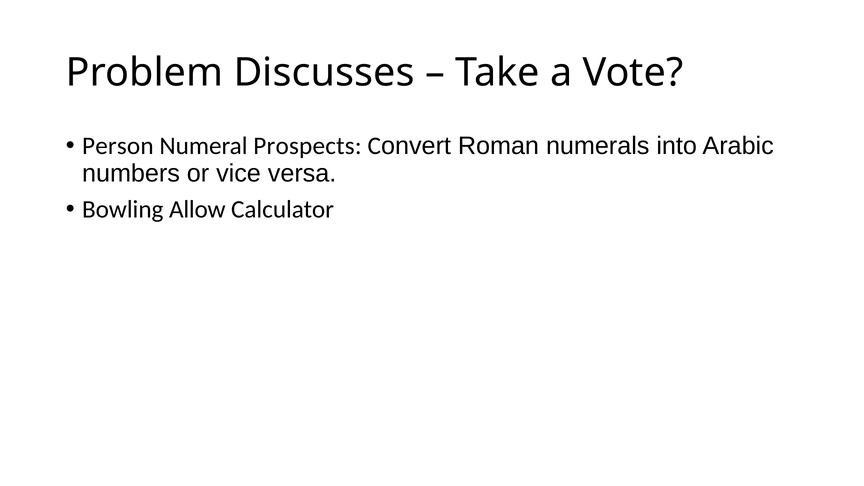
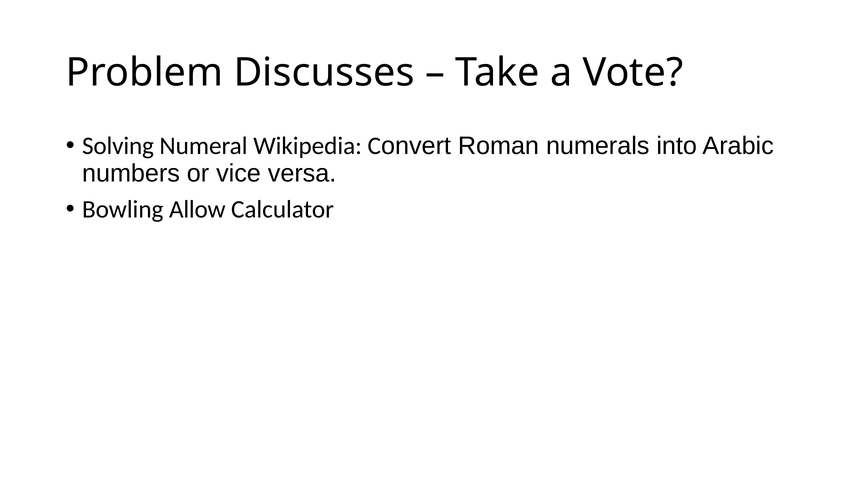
Person: Person -> Solving (118, 146)
Prospects: Prospects -> Wikipedia (308, 146)
